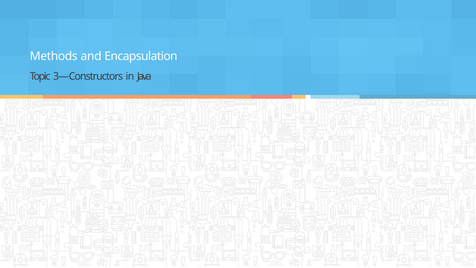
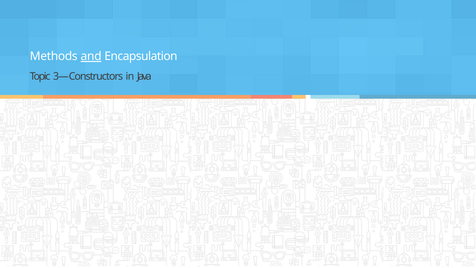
and underline: none -> present (91, 56)
